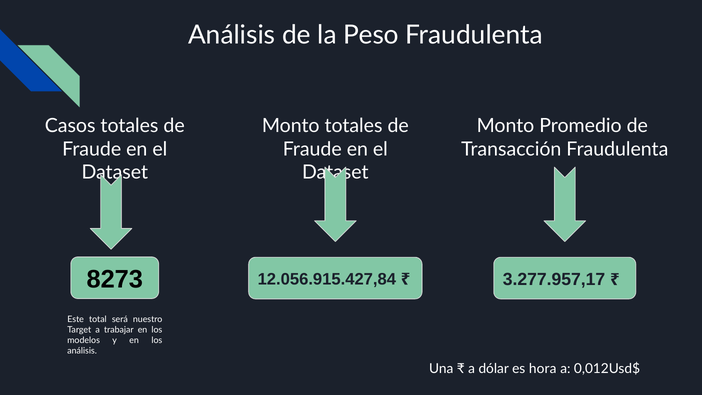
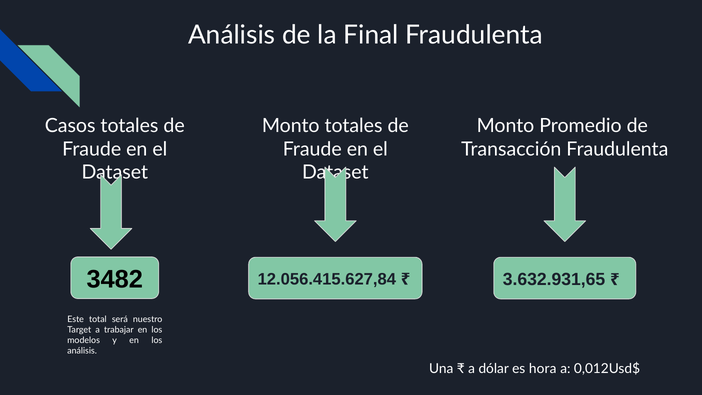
Peso: Peso -> Final (371, 35)
8273: 8273 -> 3482 (115, 279)
12.056.915.427,84: 12.056.915.427,84 -> 12.056.415.627,84 (327, 279)
3.277.957,17: 3.277.957,17 -> 3.632.931,65 (554, 279)
